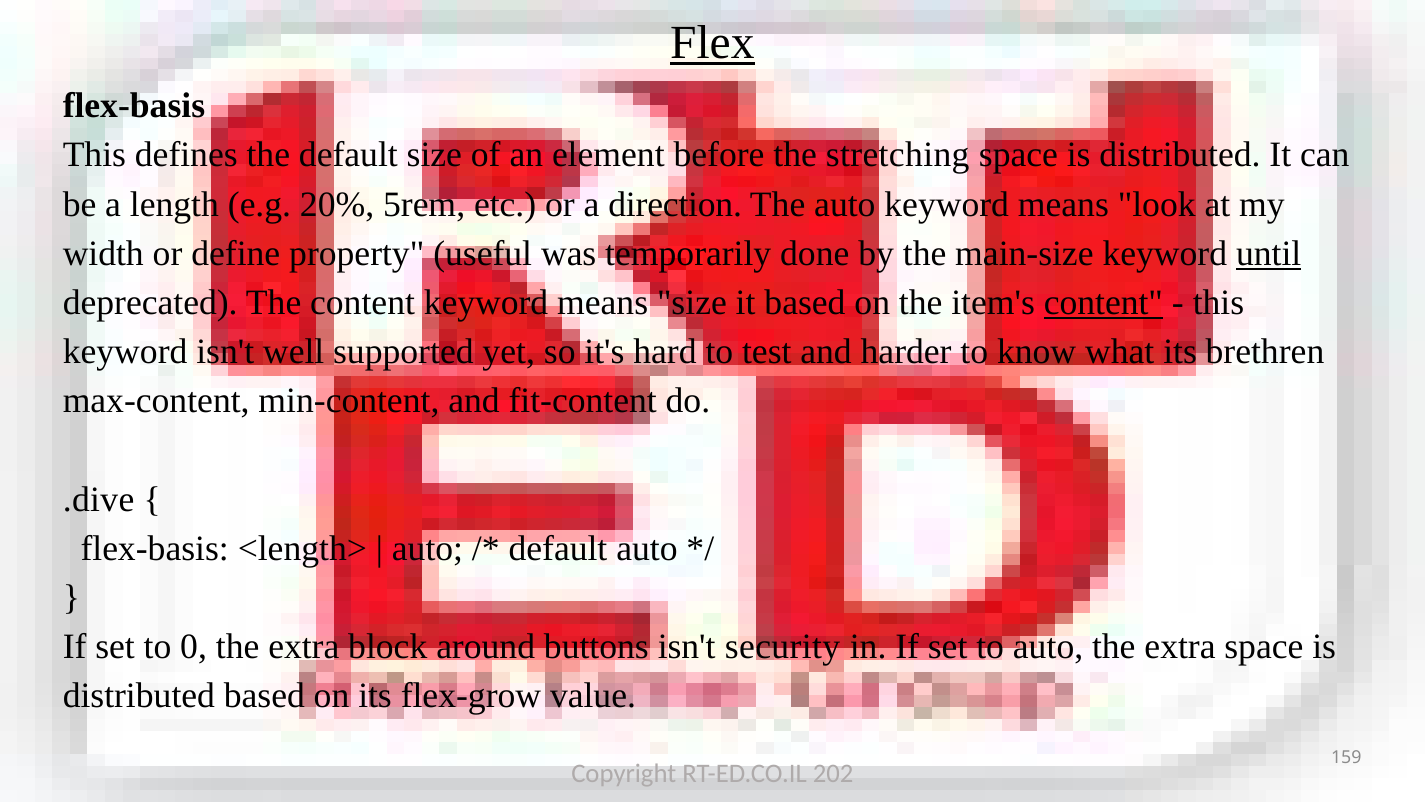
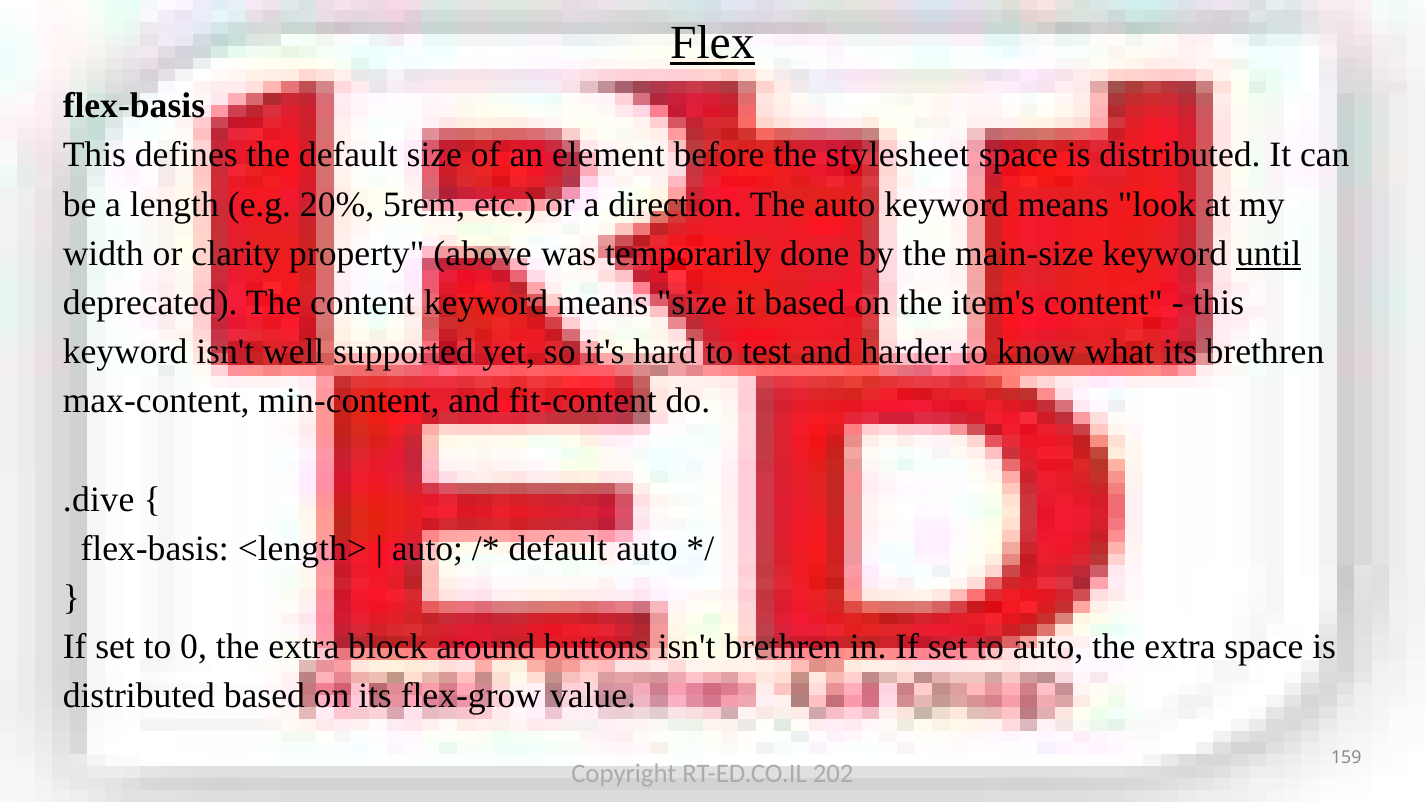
stretching: stretching -> stylesheet (898, 155)
define: define -> clarity (236, 253)
useful: useful -> above (483, 253)
content underline: present -> none (1103, 302)
isn't security: security -> brethren (783, 646)
